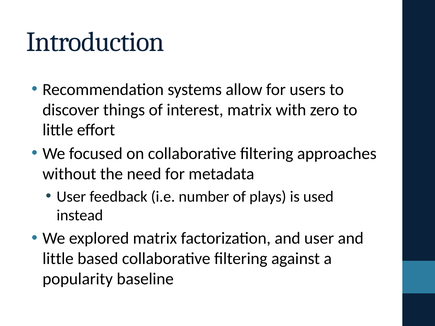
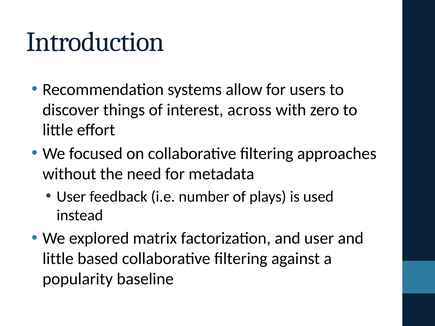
interest matrix: matrix -> across (249, 110)
